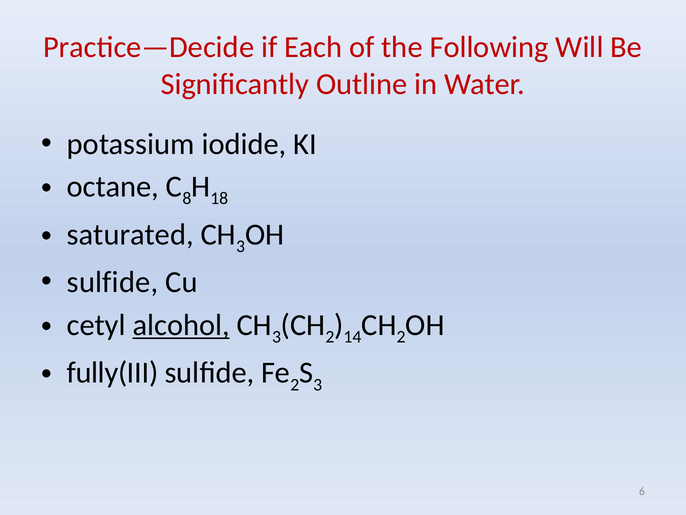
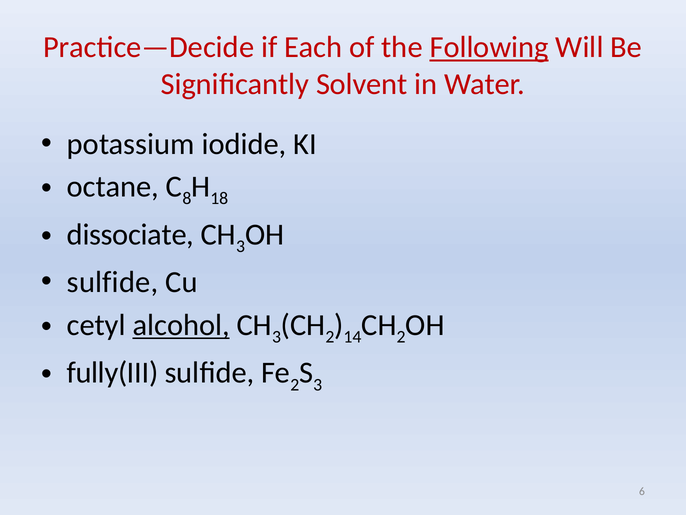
Following underline: none -> present (489, 47)
Outline: Outline -> Solvent (362, 84)
saturated: saturated -> dissociate (130, 234)
